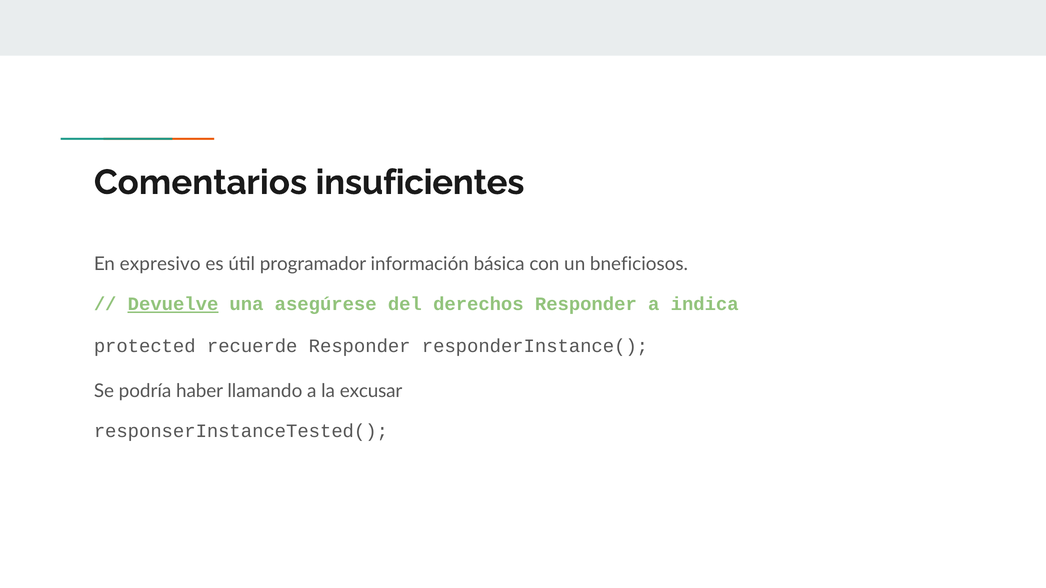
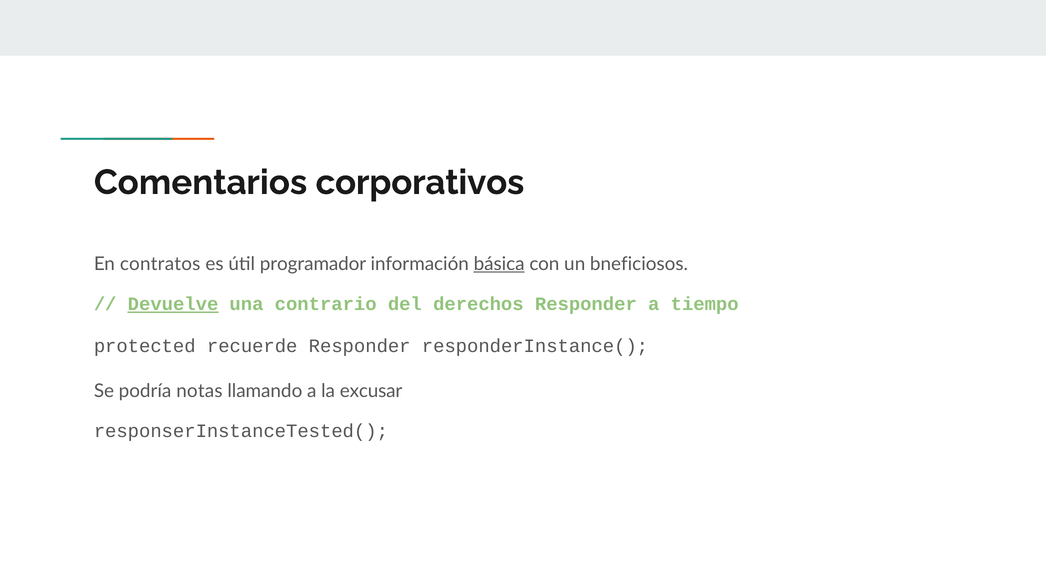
insuficientes: insuficientes -> corporativos (420, 183)
expresivo: expresivo -> contratos (160, 264)
básica underline: none -> present (499, 264)
asegúrese: asegúrese -> contrario (326, 304)
indica: indica -> tiempo (705, 304)
haber: haber -> notas (199, 391)
